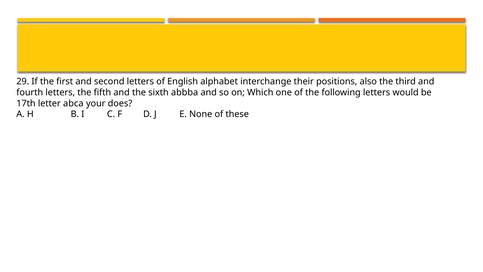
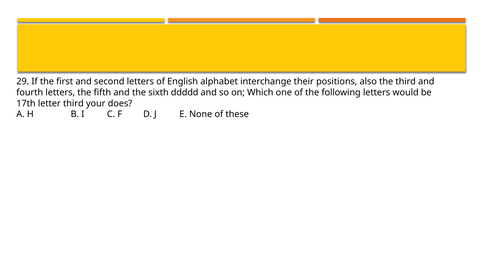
abbba: abbba -> ddddd (185, 92)
letter abca: abca -> third (73, 103)
